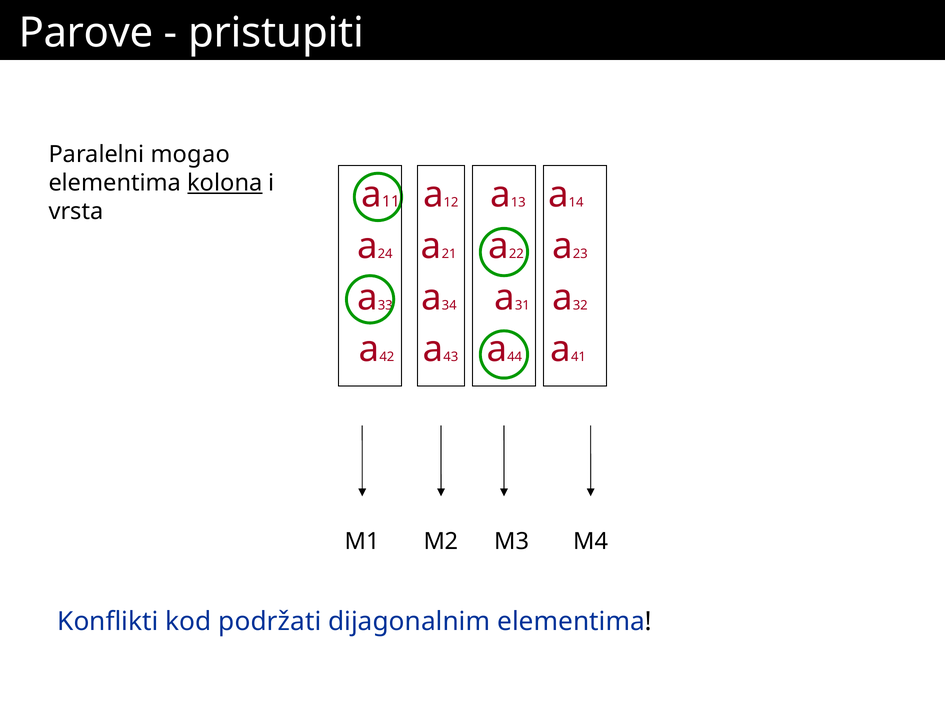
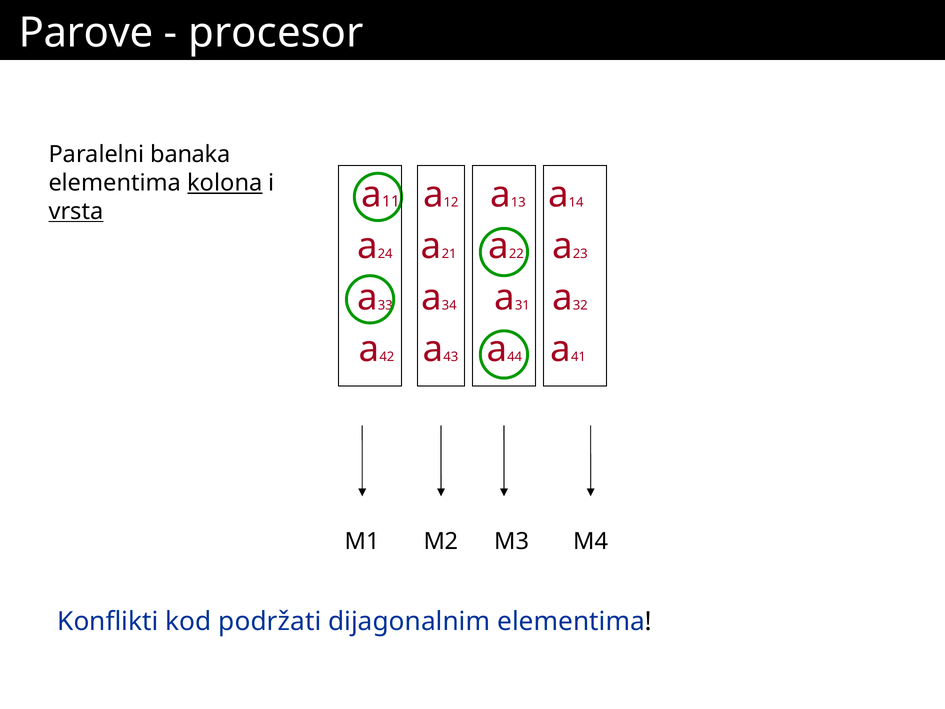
pristupiti: pristupiti -> procesor (276, 33)
mogao: mogao -> banaka (190, 155)
vrsta underline: none -> present (76, 211)
